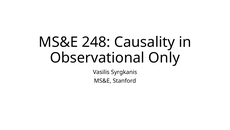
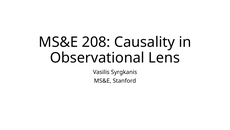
248: 248 -> 208 (96, 42)
Only: Only -> Lens (164, 57)
